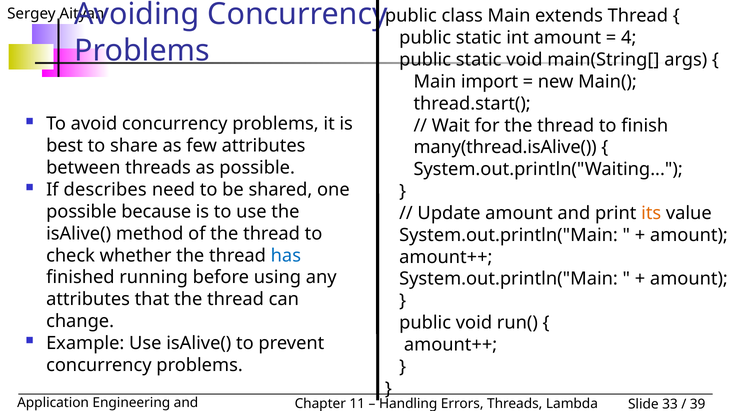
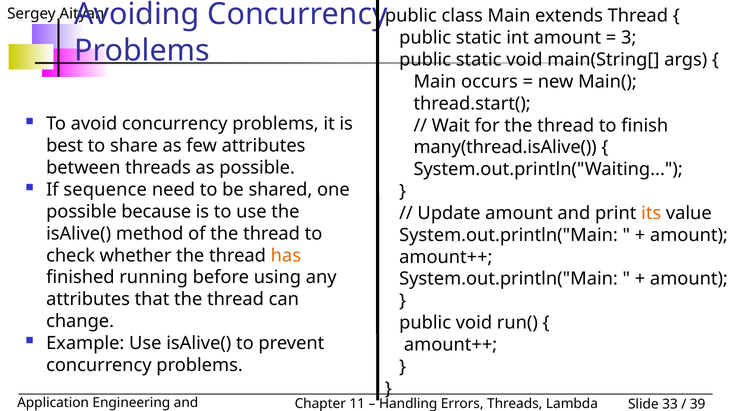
4: 4 -> 3 (629, 38)
import: import -> occurs (489, 82)
describes: describes -> sequence (105, 190)
has colour: blue -> orange (286, 256)
